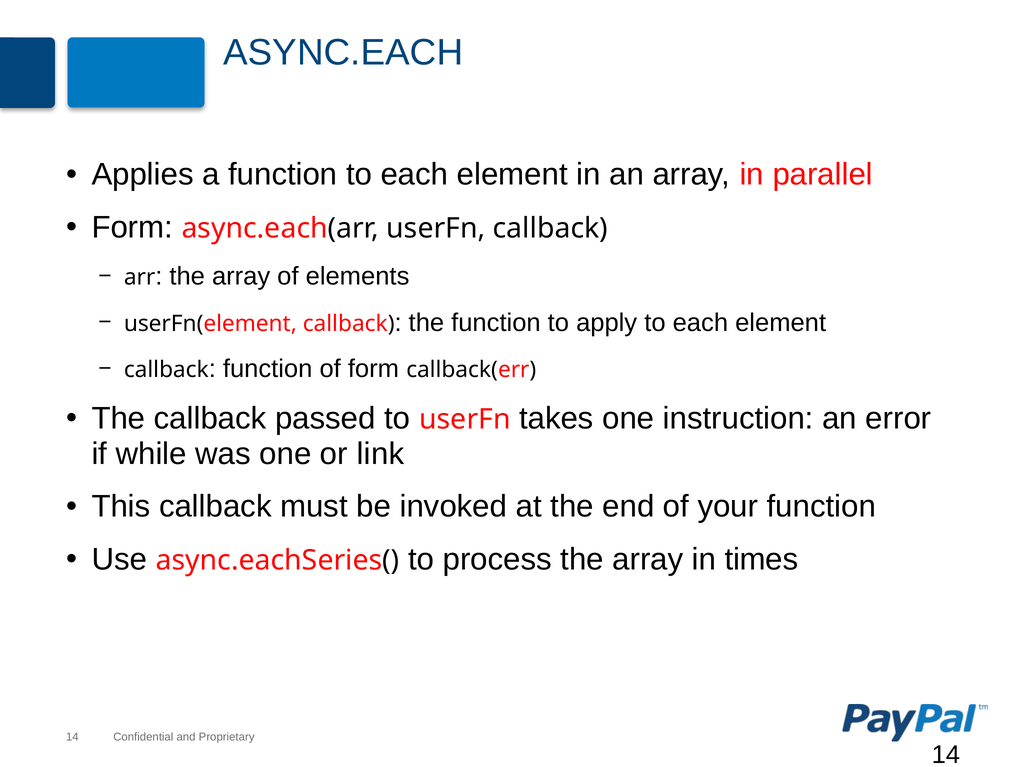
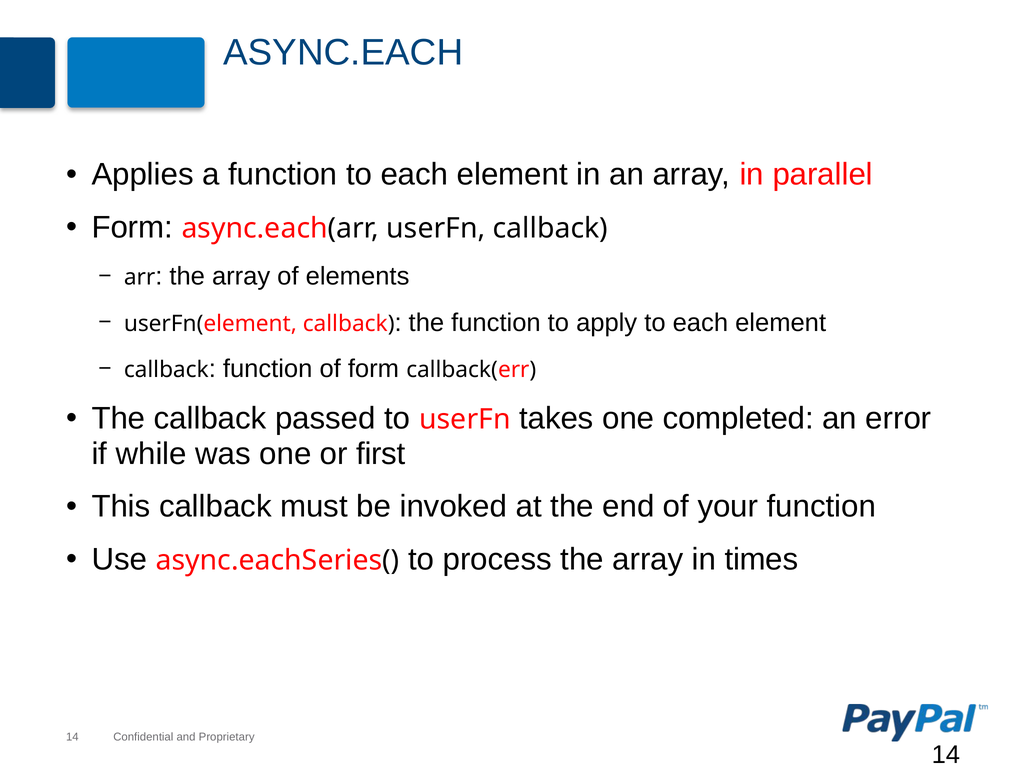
instruction: instruction -> completed (738, 419)
link: link -> first (381, 454)
